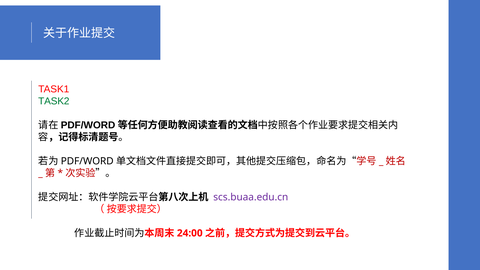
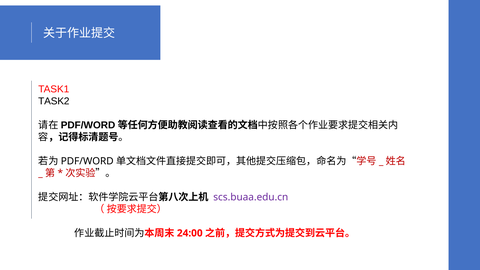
TASK2 colour: green -> black (54, 101)
